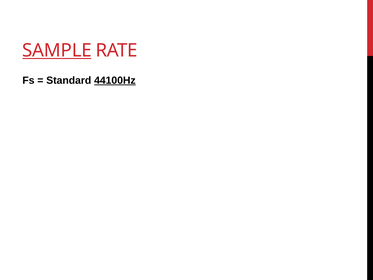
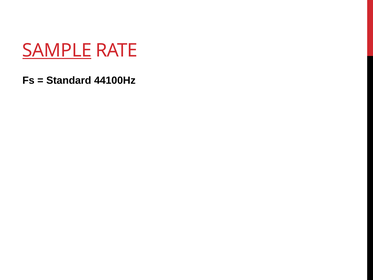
44100Hz underline: present -> none (115, 80)
